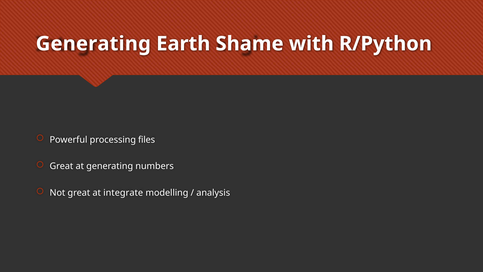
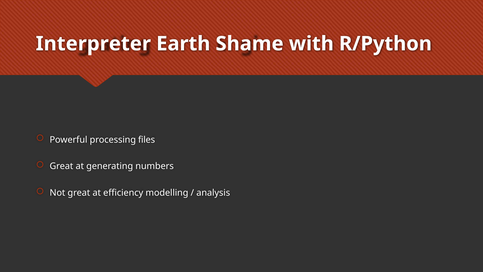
Generating: Generating -> Interpreter (93, 44)
integrate: integrate -> efficiency (123, 193)
